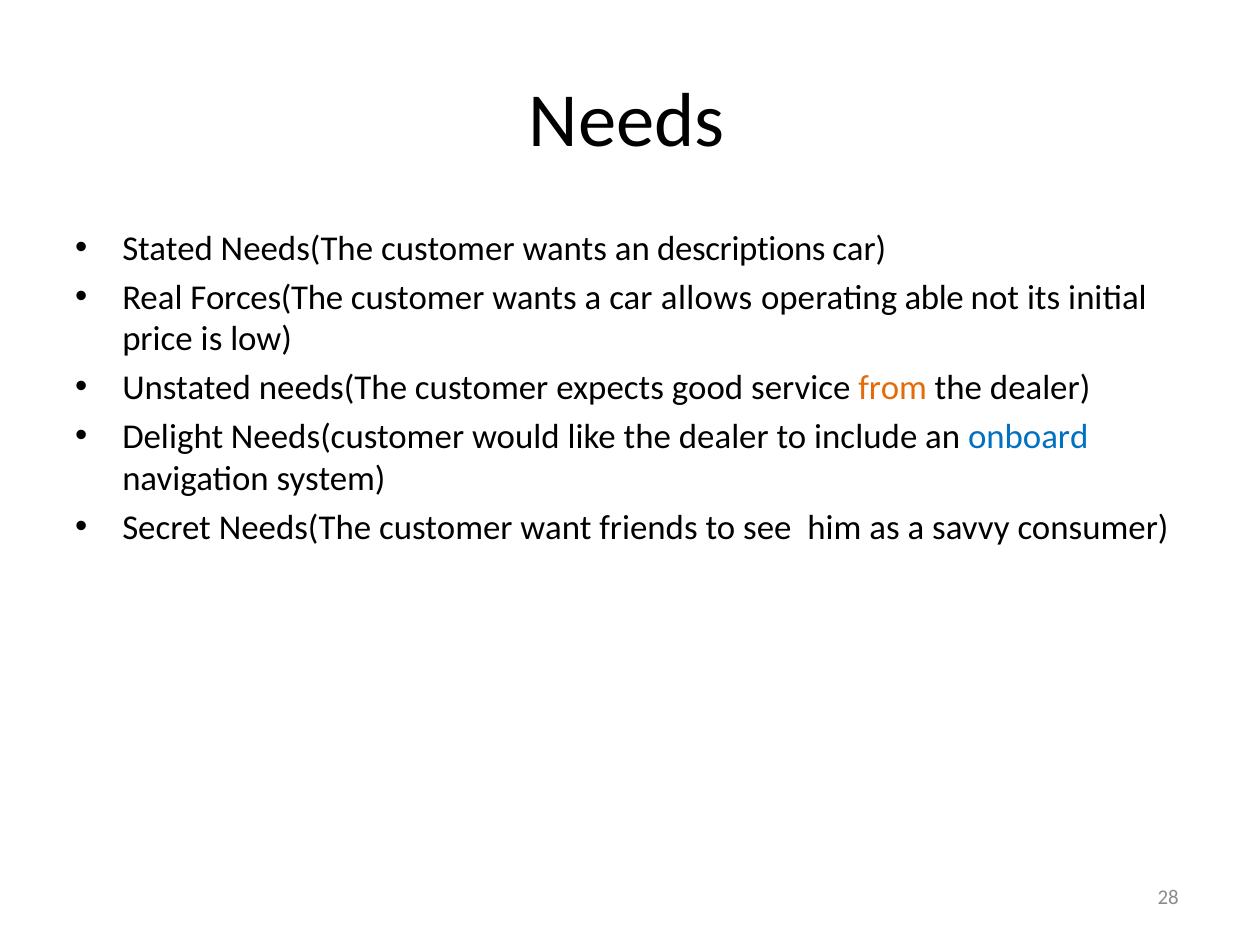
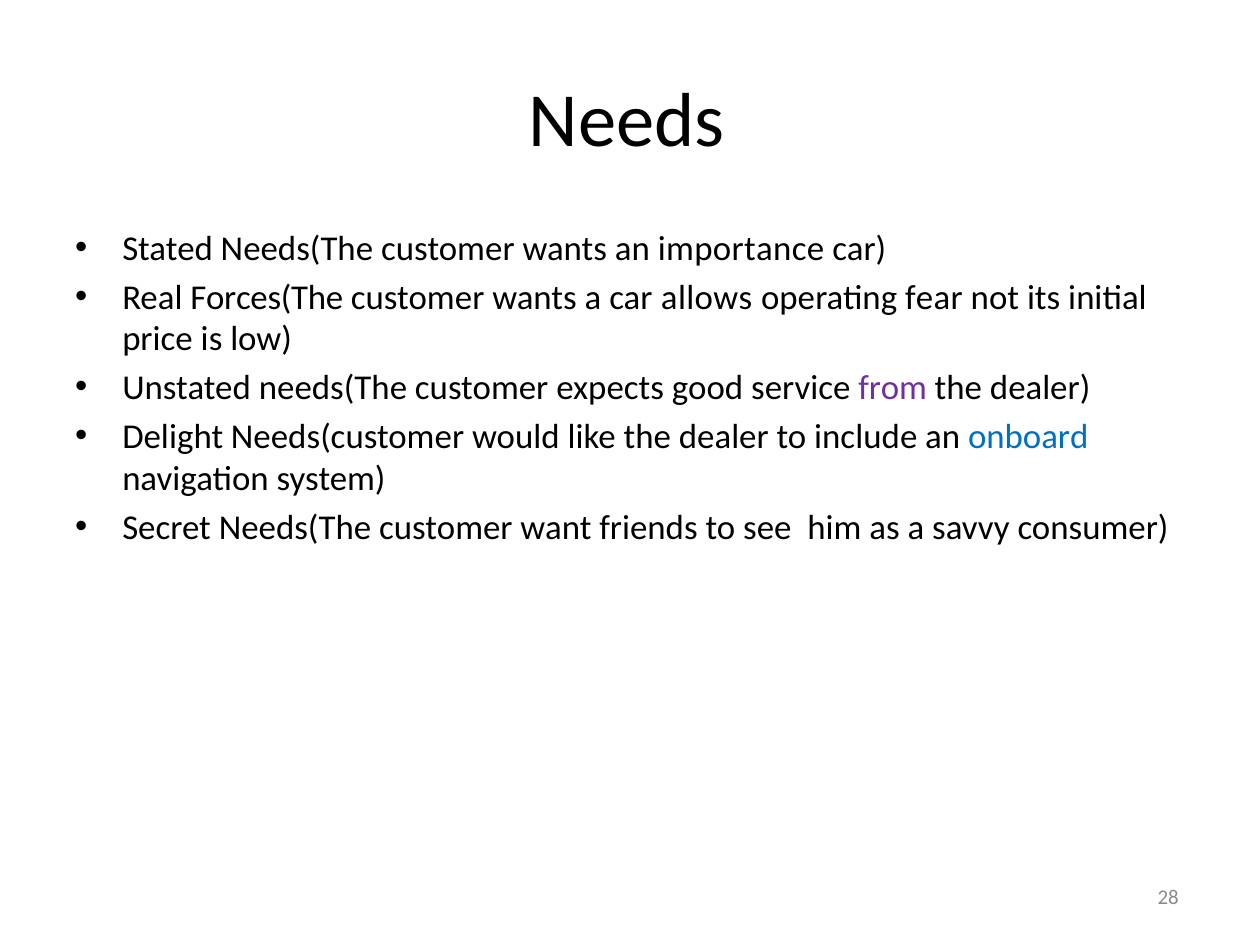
descriptions: descriptions -> importance (741, 249)
able: able -> fear (934, 298)
from colour: orange -> purple (893, 388)
